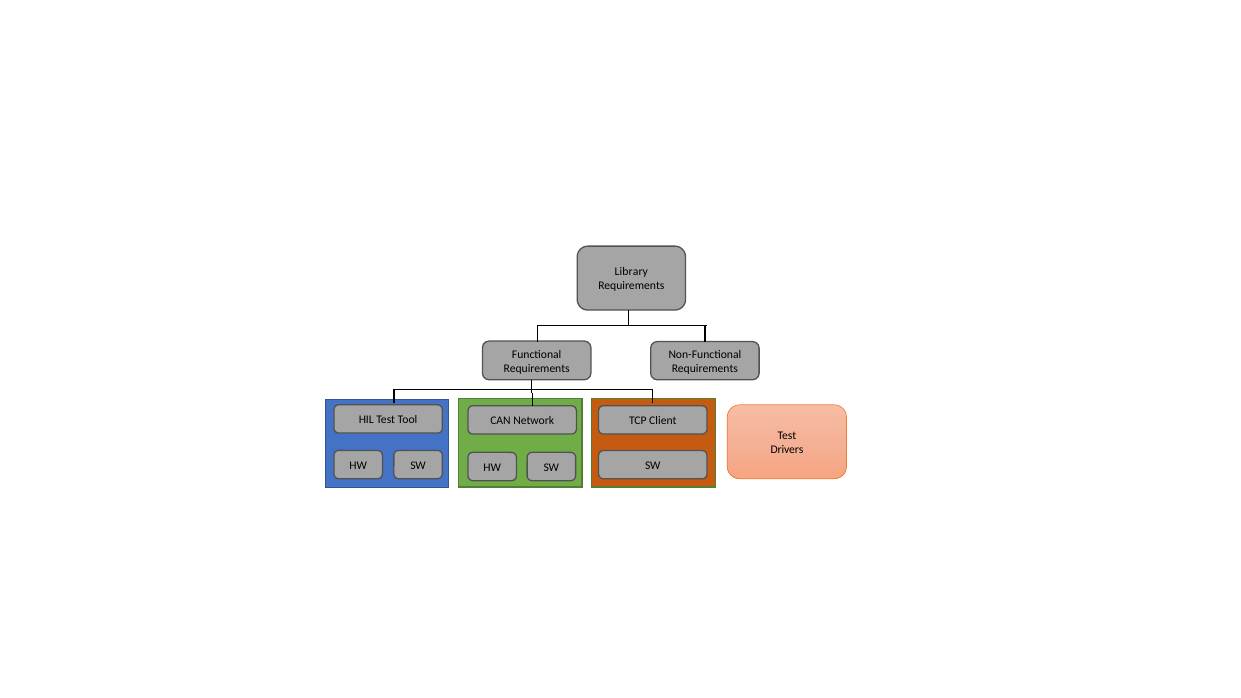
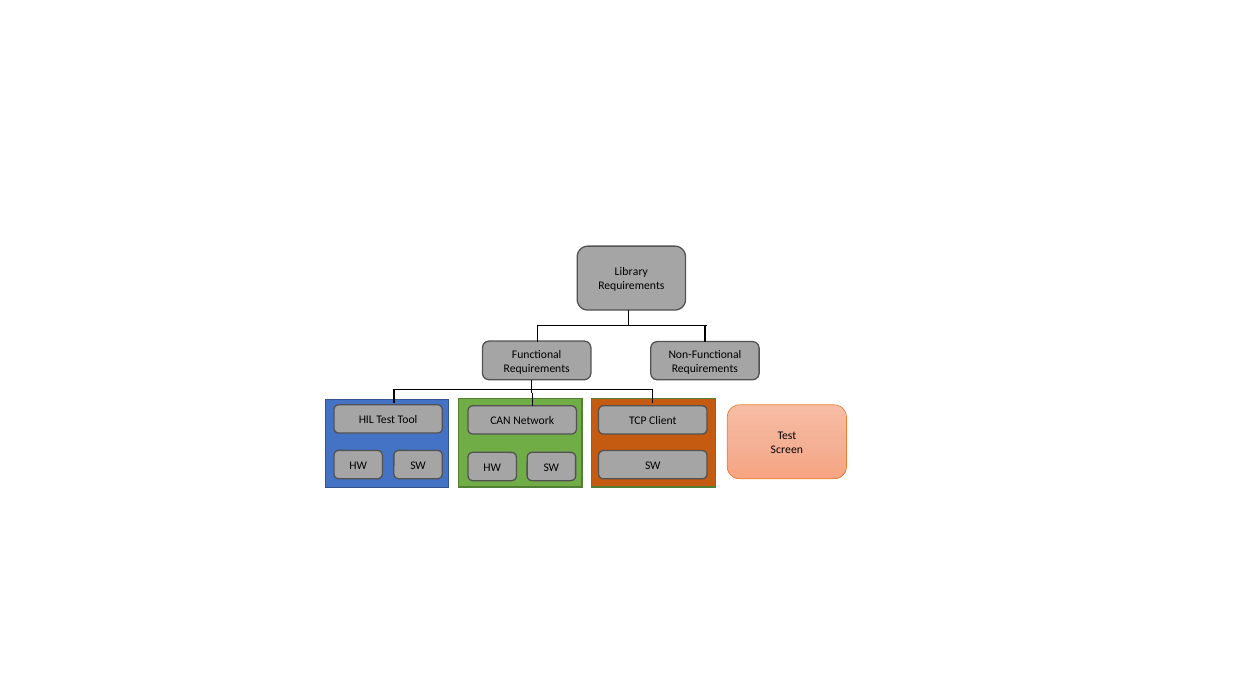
Drivers: Drivers -> Screen (787, 450)
